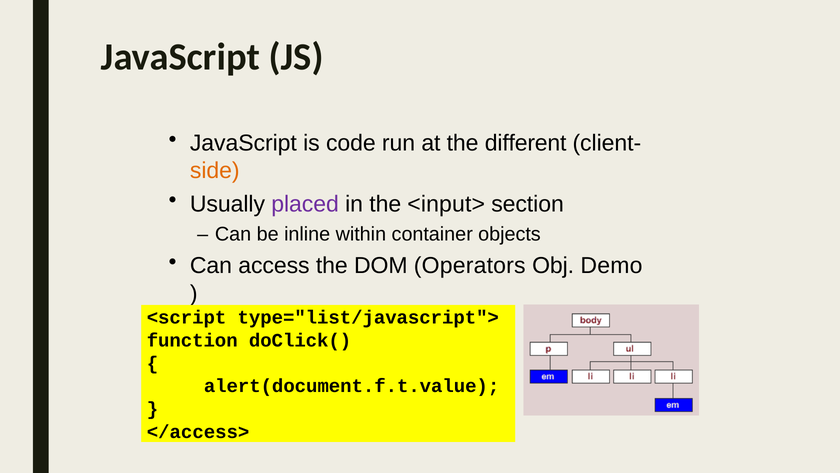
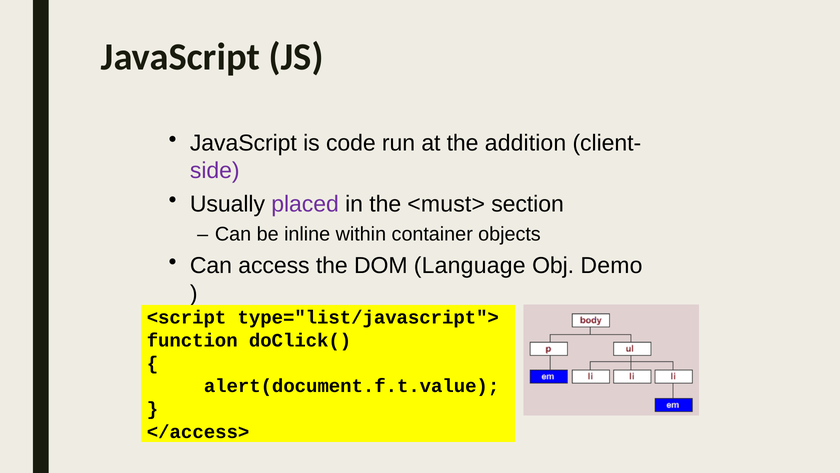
different: different -> addition (526, 143)
side colour: orange -> purple (215, 171)
<input>: <input> -> <must> (446, 204)
Operators: Operators -> Language (470, 265)
